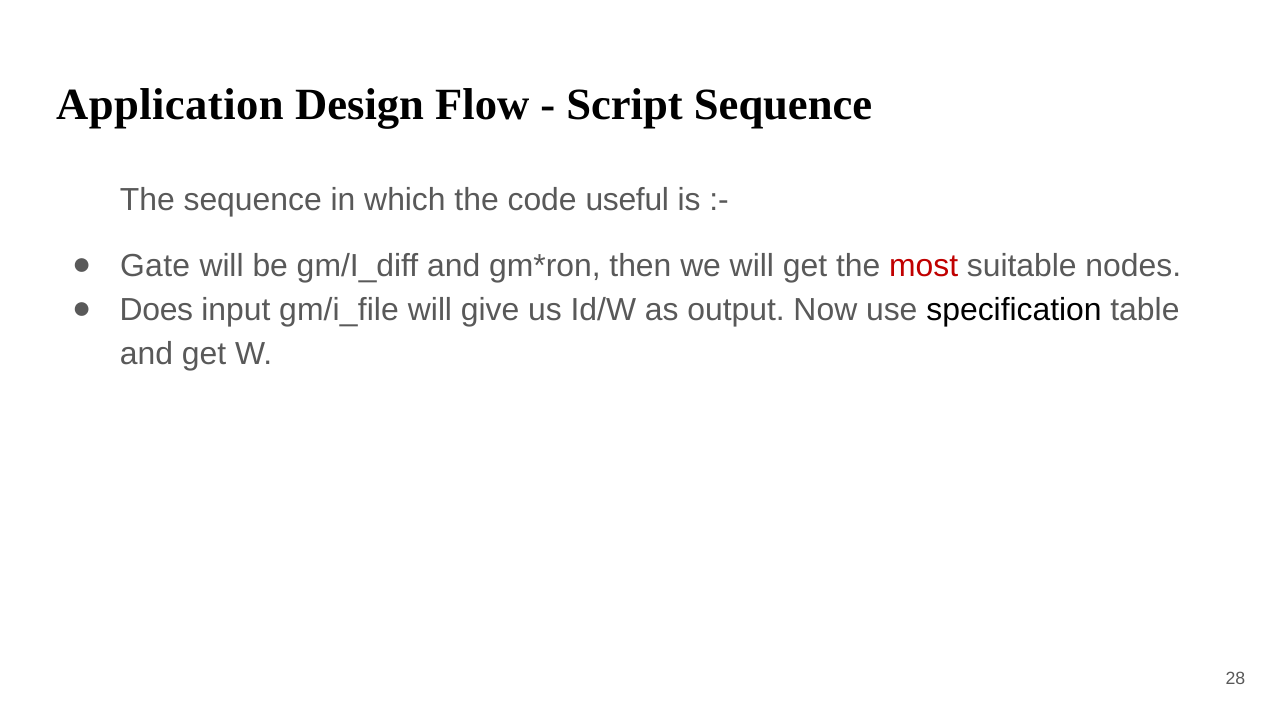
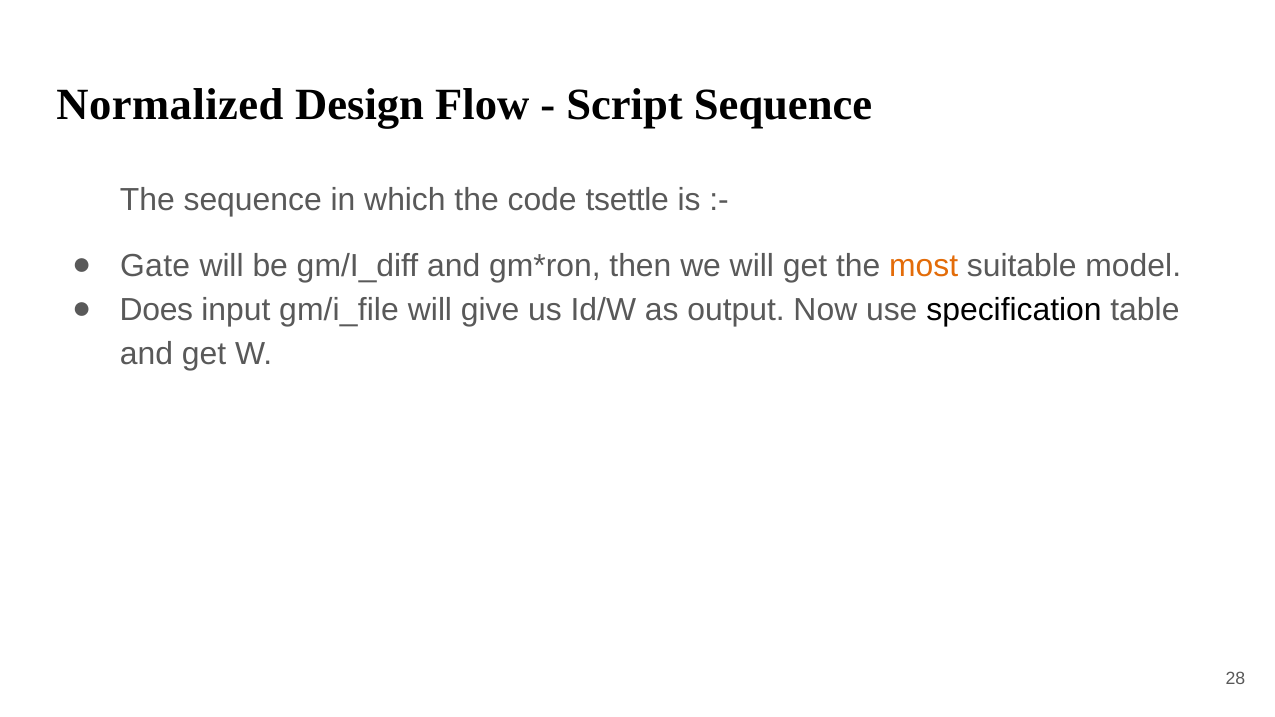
Application: Application -> Normalized (170, 105)
useful: useful -> tsettle (627, 201)
most colour: red -> orange (924, 266)
nodes: nodes -> model (1133, 266)
